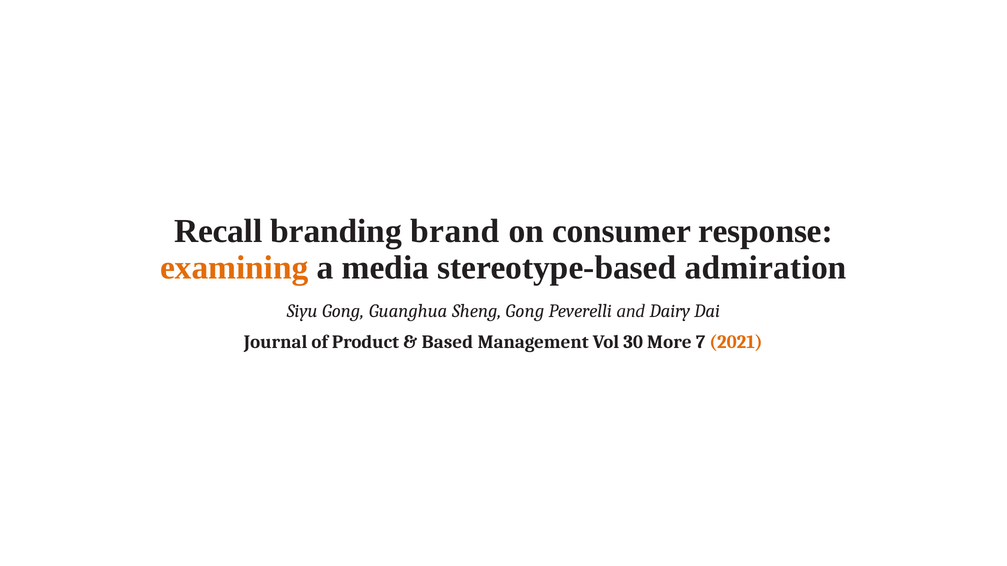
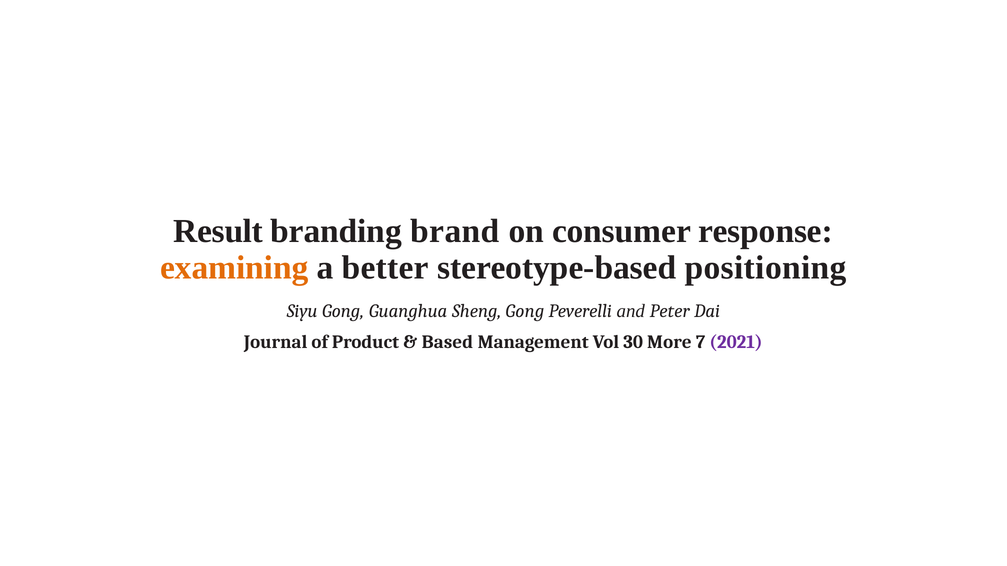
Recall: Recall -> Result (218, 231)
media: media -> better (385, 268)
admiration: admiration -> positioning (766, 268)
Dairy: Dairy -> Peter (670, 311)
2021 colour: orange -> purple (736, 342)
